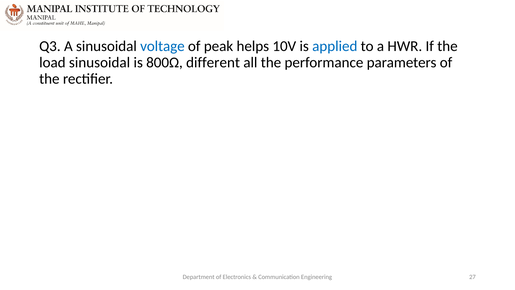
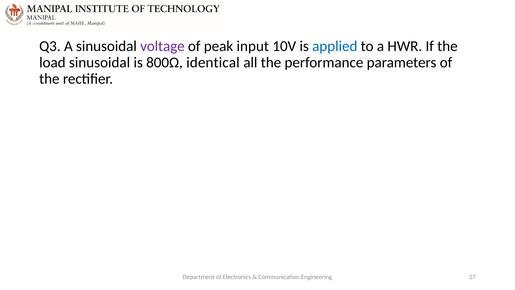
voltage colour: blue -> purple (162, 46)
helps: helps -> input (253, 46)
different: different -> identical (213, 62)
